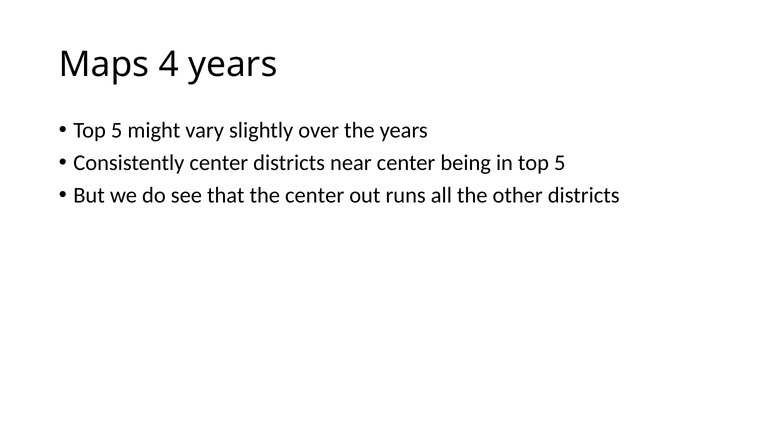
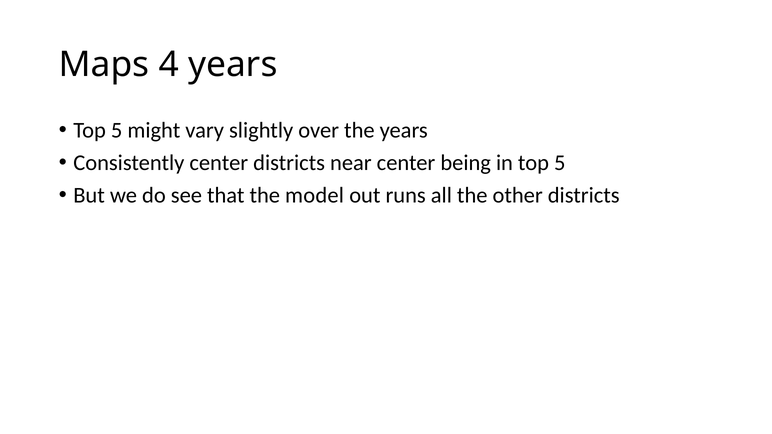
the center: center -> model (315, 195)
